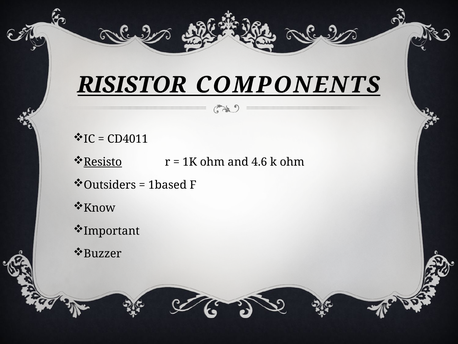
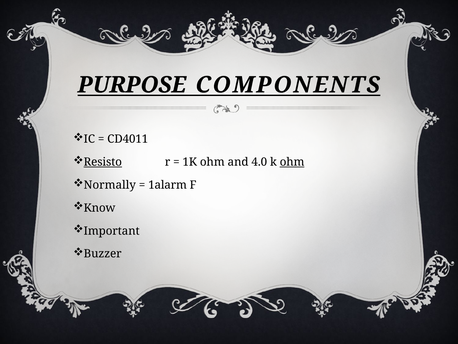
RISISTOR: RISISTOR -> PURPOSE (132, 85)
4.6: 4.6 -> 4.0 (259, 162)
ohm underline: none -> present (292, 162)
Outsiders: Outsiders -> Normally (110, 185)
1based: 1based -> 1alarm (168, 185)
